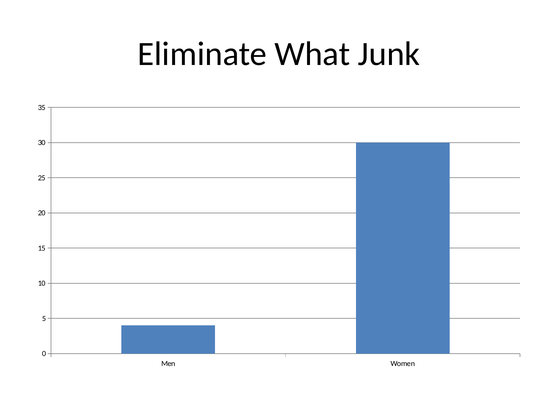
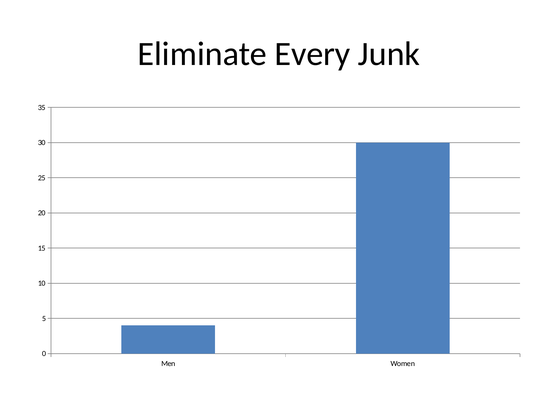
What: What -> Every (312, 54)
